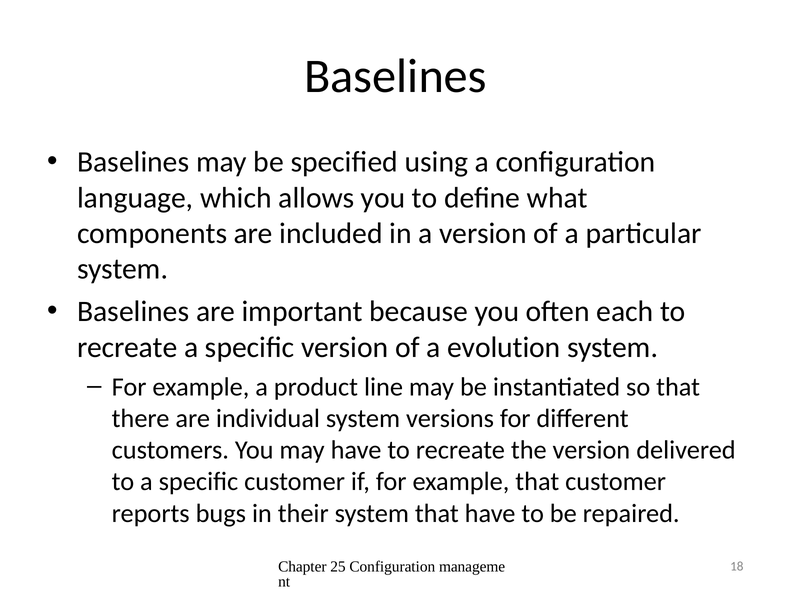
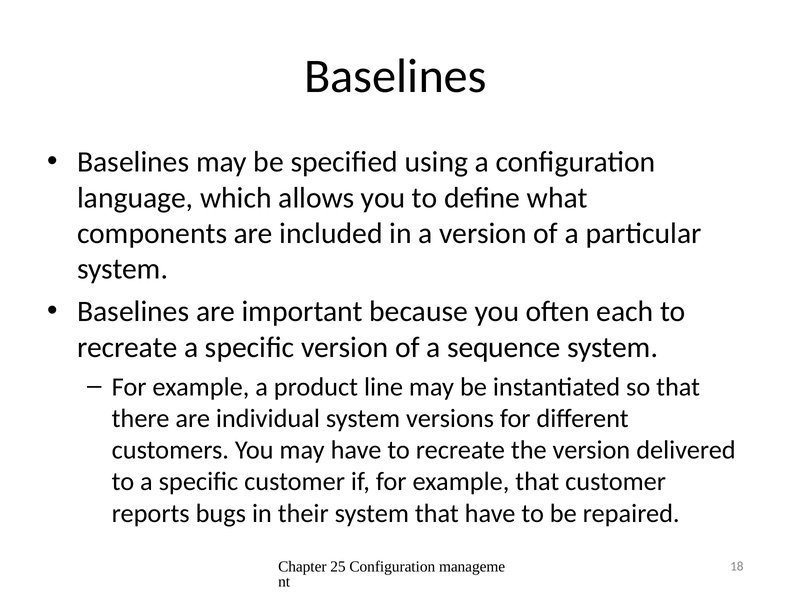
evolution: evolution -> sequence (504, 347)
